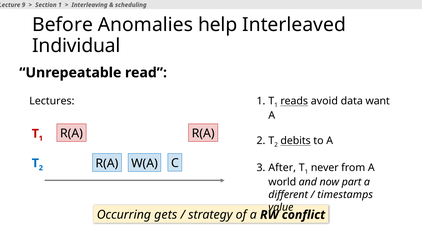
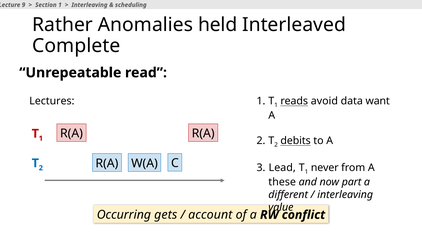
Before: Before -> Rather (63, 25)
help: help -> held (218, 25)
Individual: Individual -> Complete (76, 46)
After: After -> Lead (282, 168)
world: world -> these (282, 182)
timestamps: timestamps -> interleaving (345, 195)
strategy: strategy -> account (210, 215)
